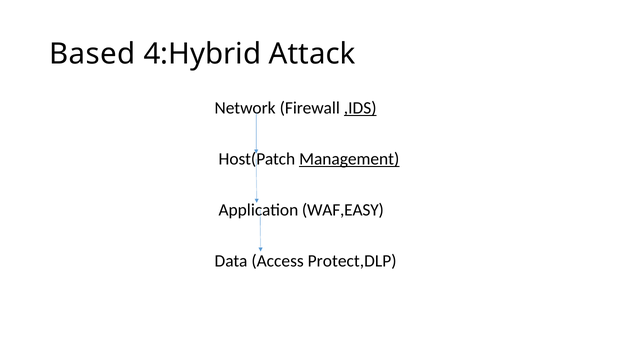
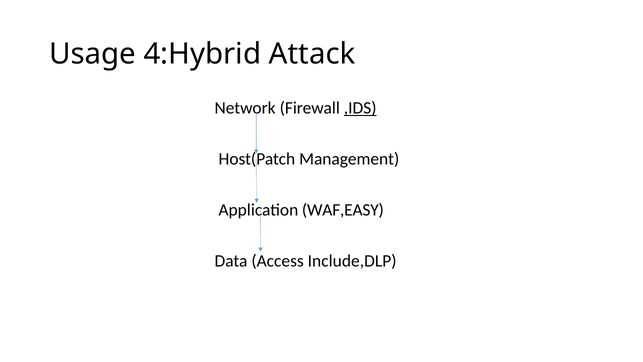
Based: Based -> Usage (92, 54)
Management underline: present -> none (349, 159)
Protect,DLP: Protect,DLP -> Include,DLP (352, 261)
